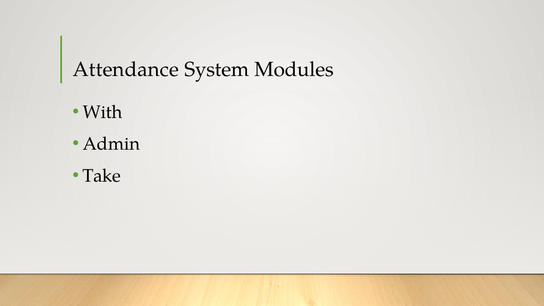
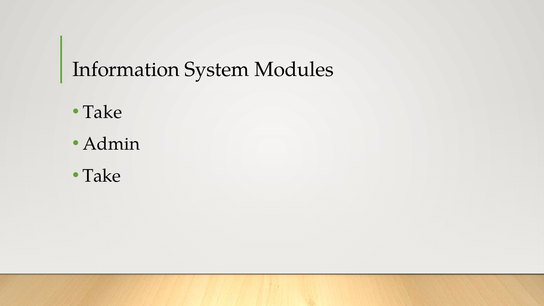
Attendance: Attendance -> Information (126, 70)
With: With -> Take (102, 112)
